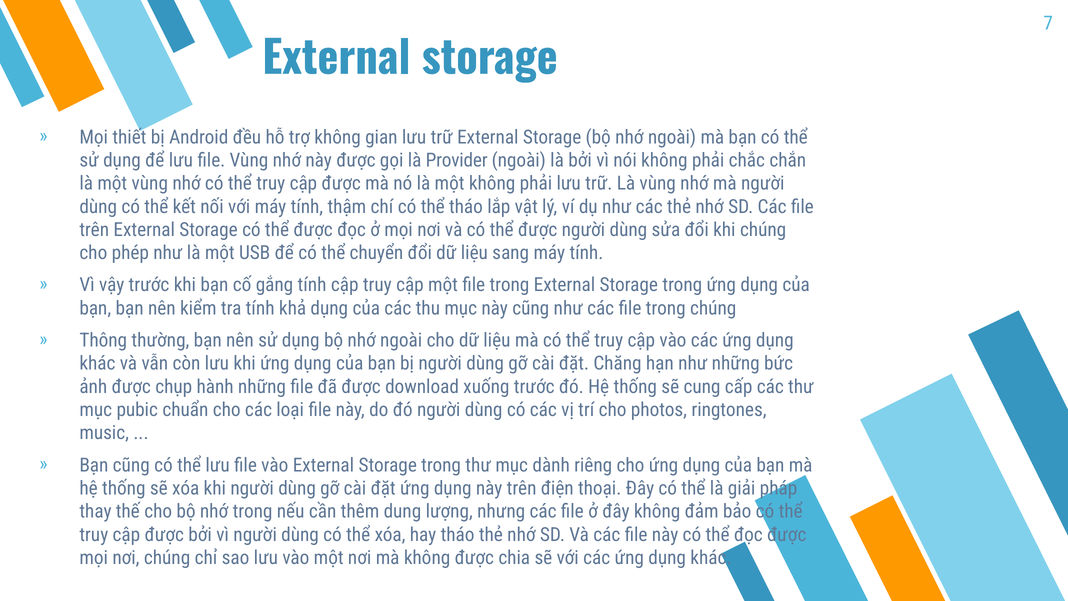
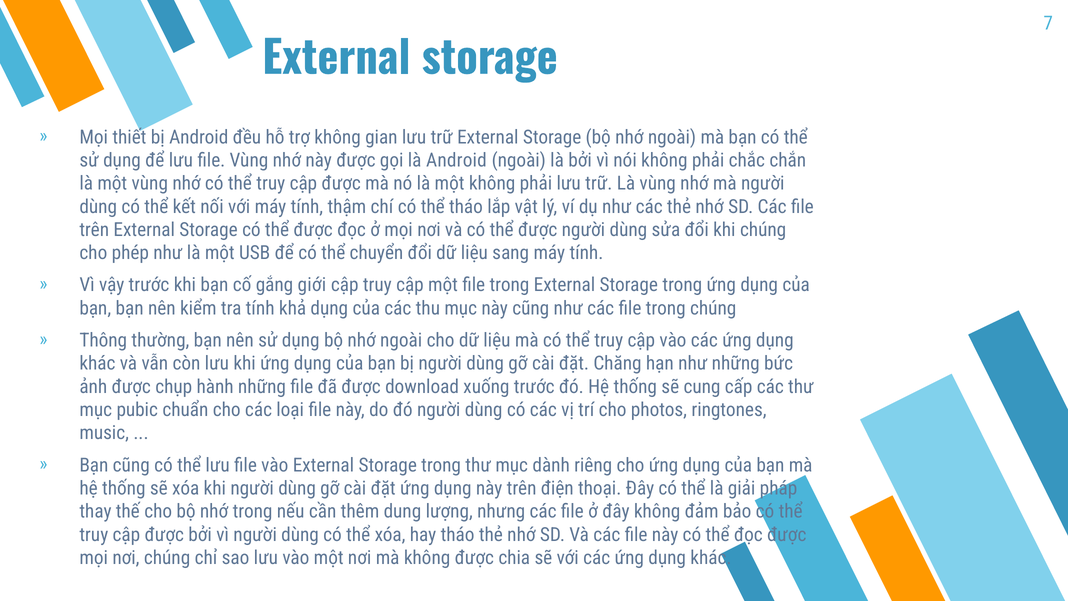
là Provider: Provider -> Android (456, 160)
gắng tính: tính -> giới (312, 285)
